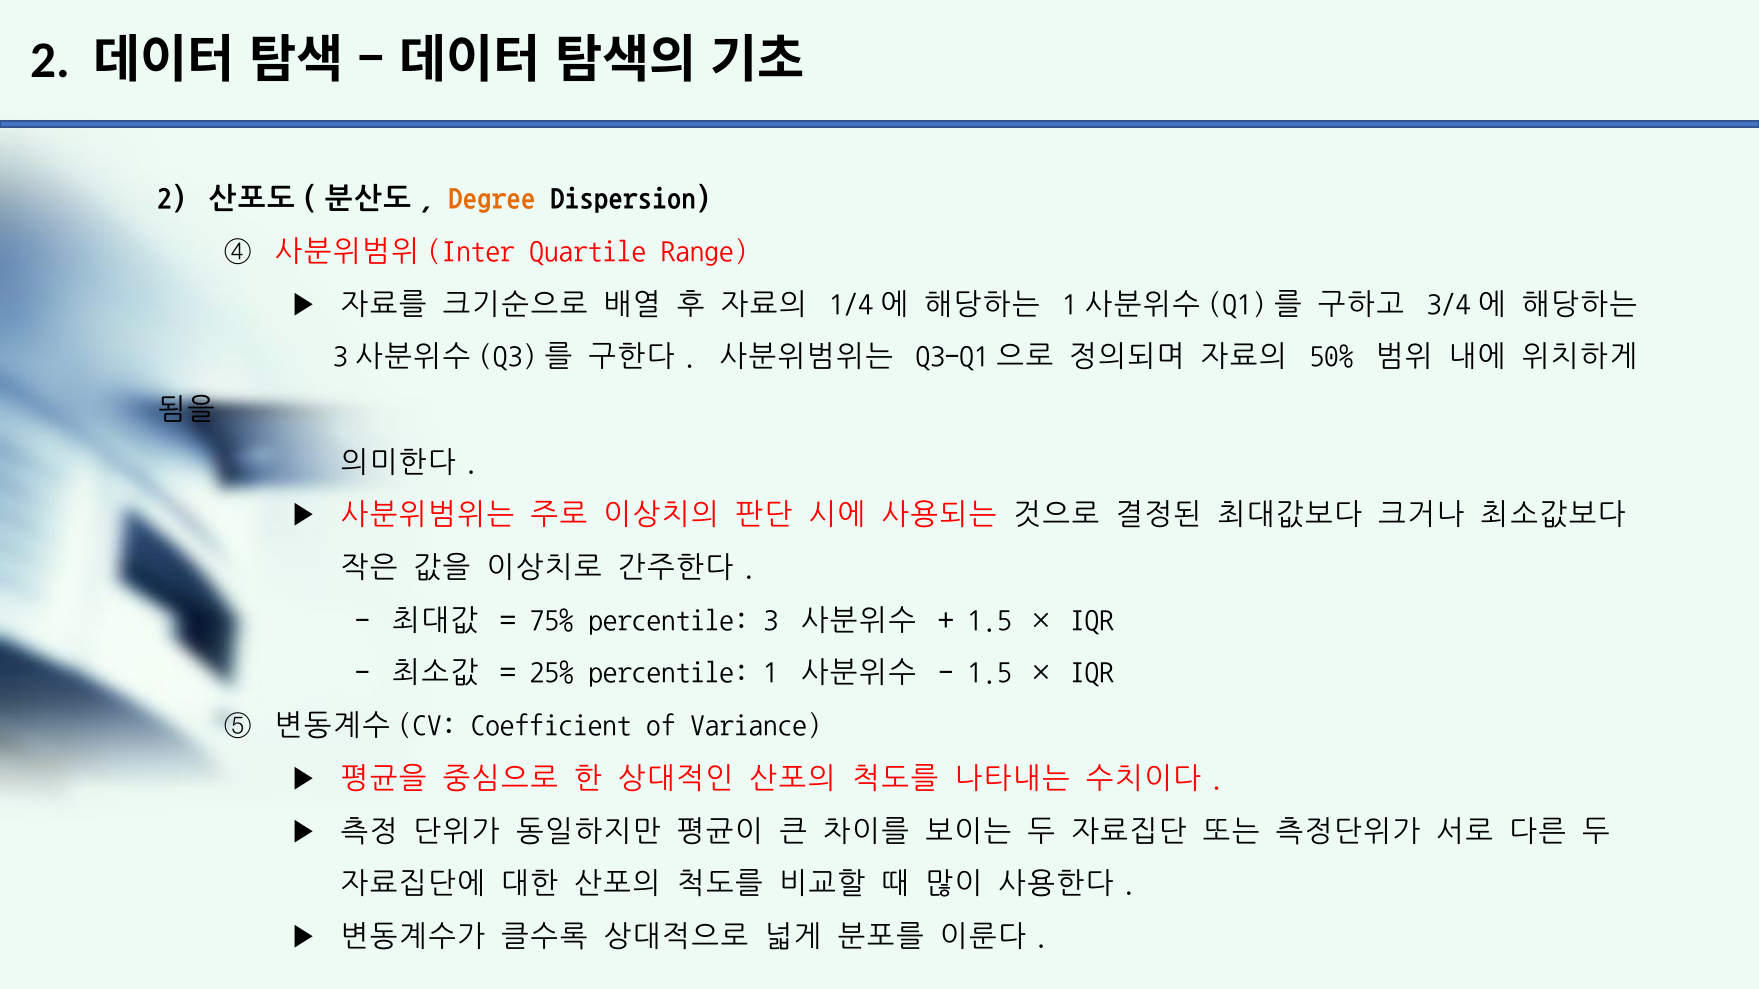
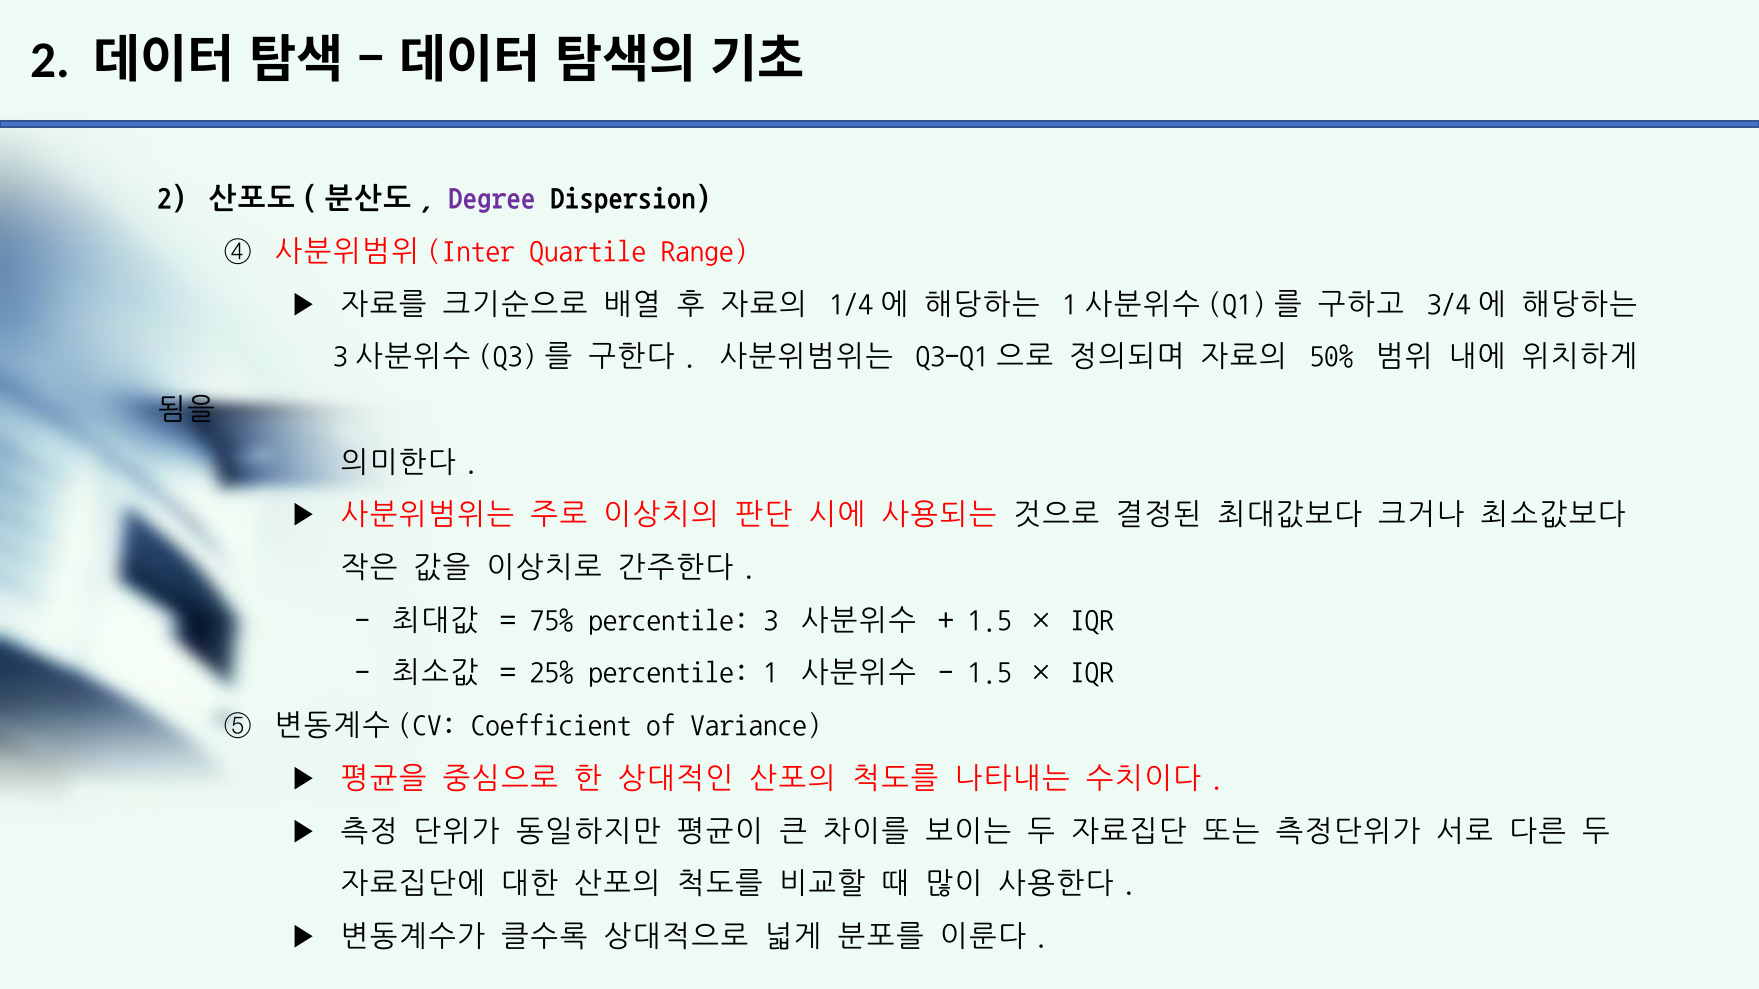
Degree colour: orange -> purple (492, 198)
